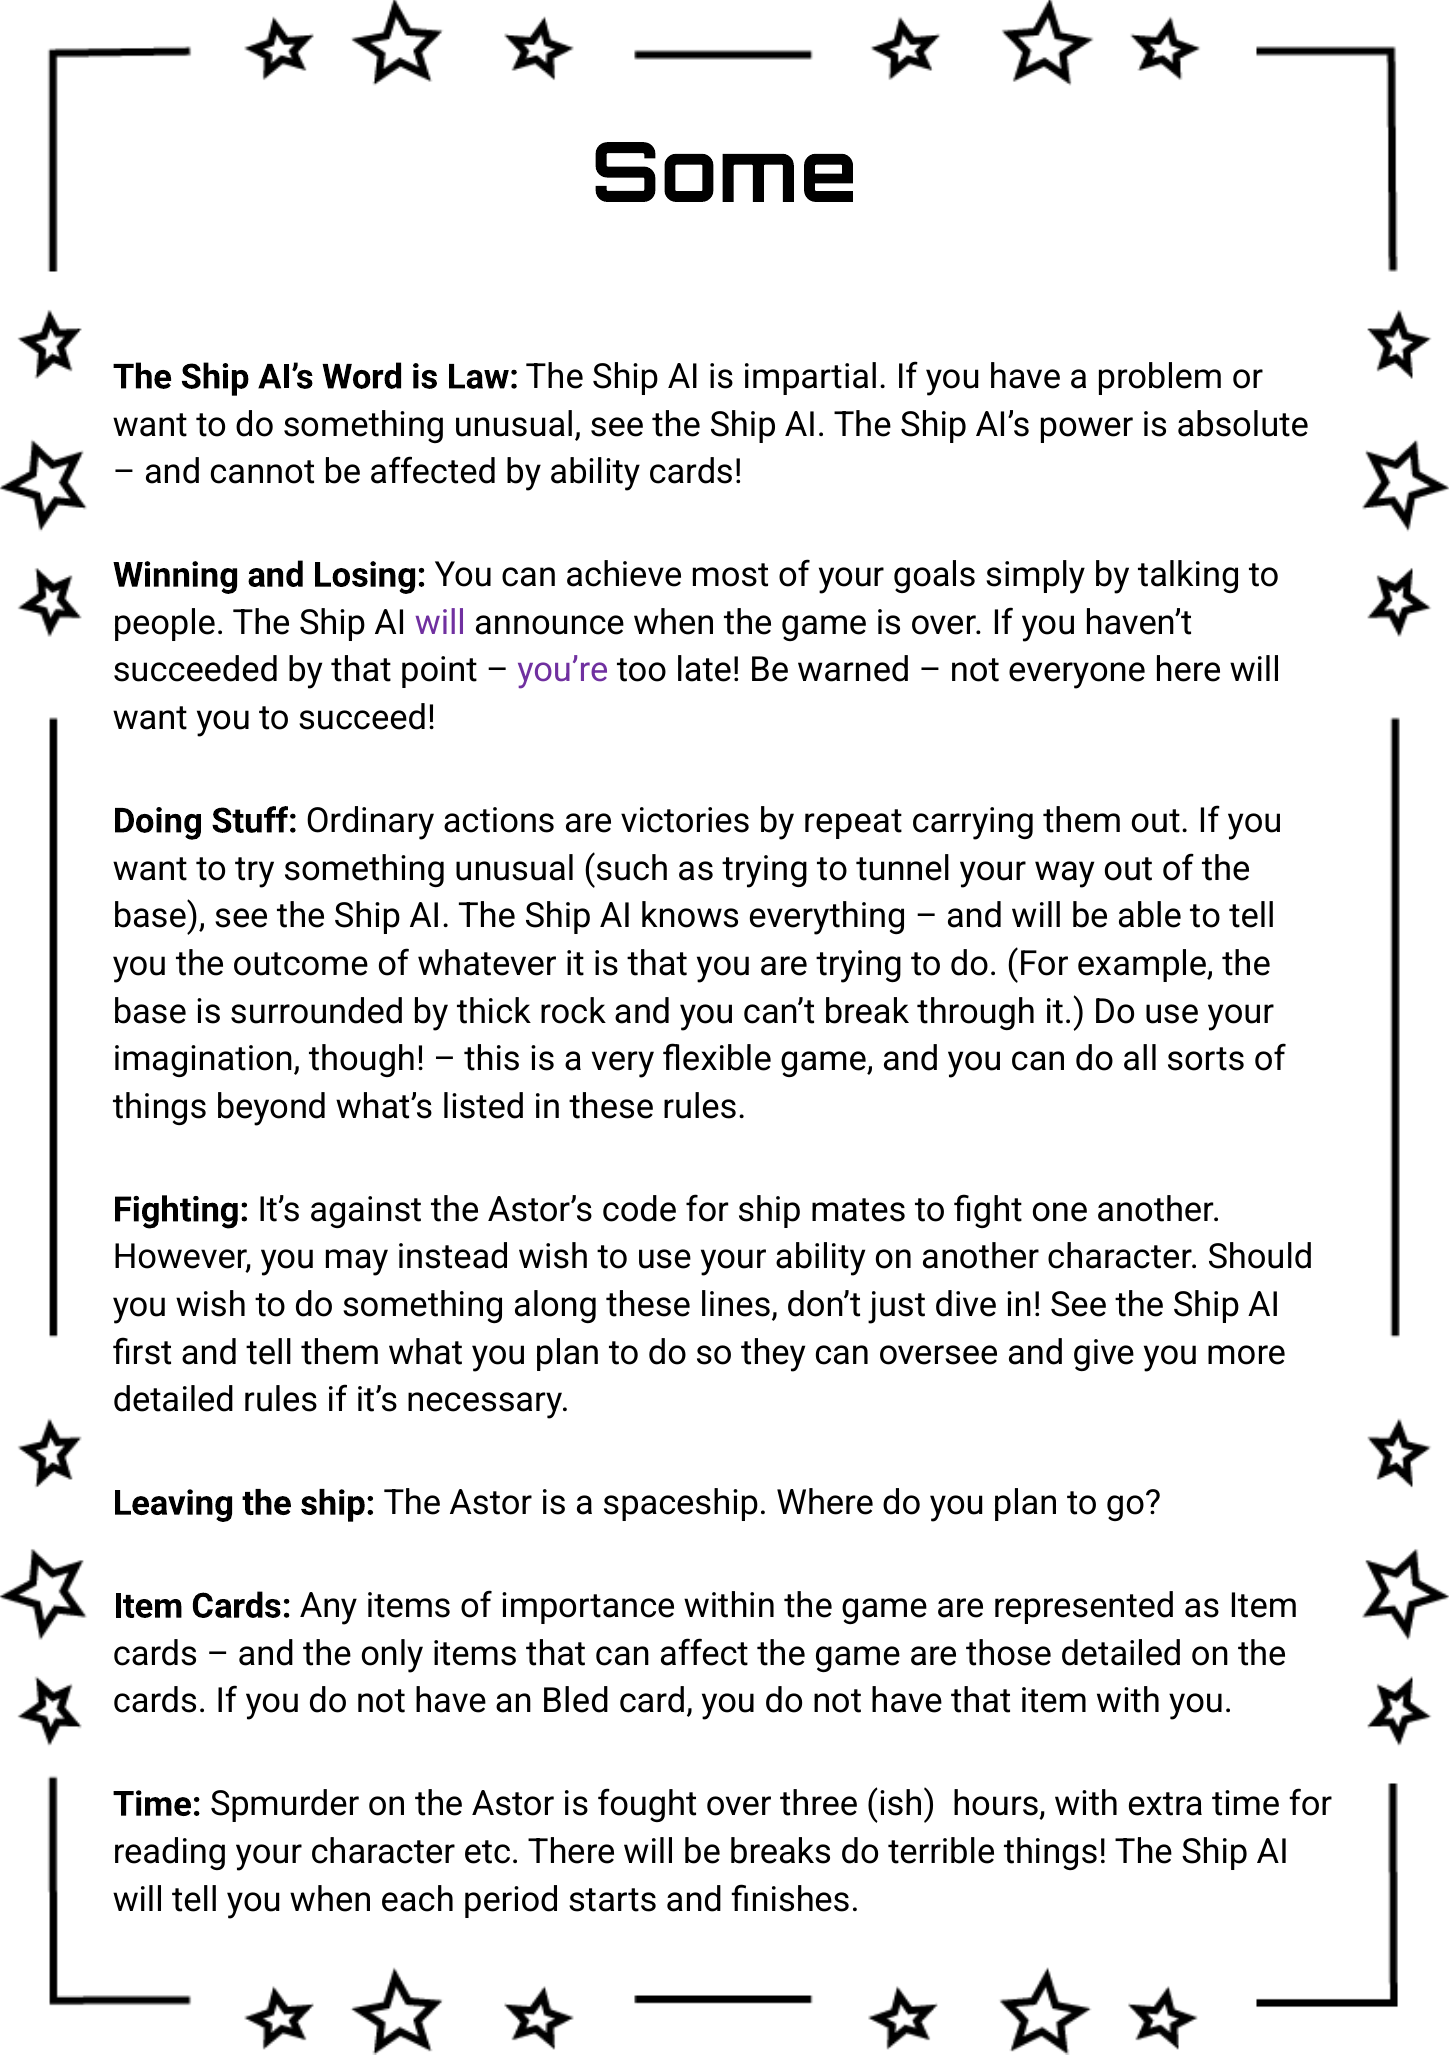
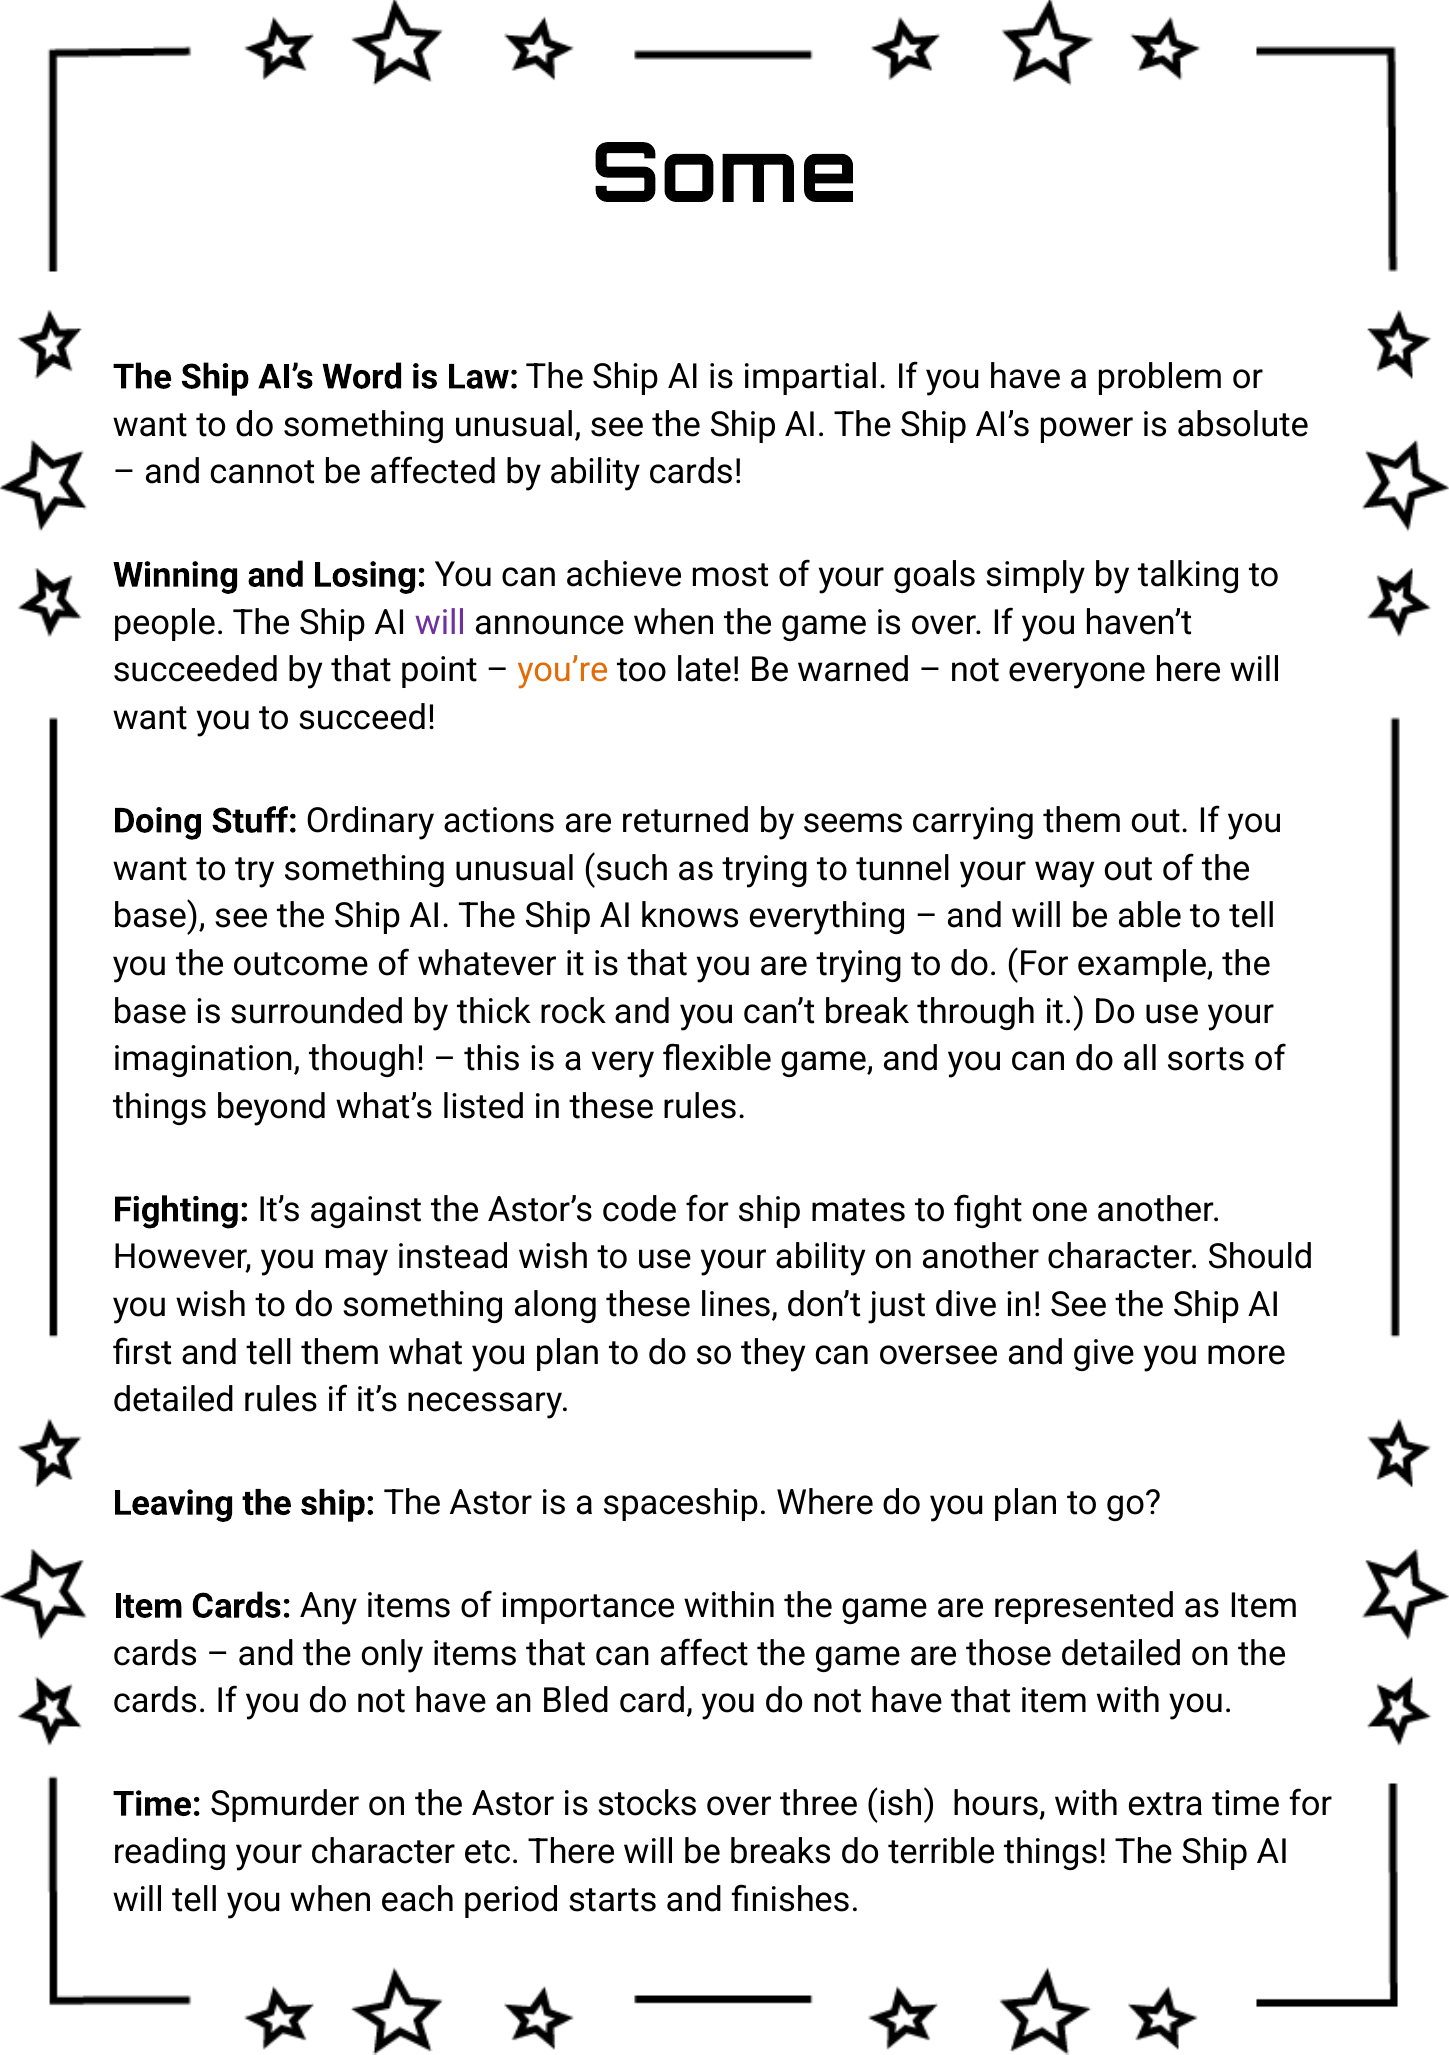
you’re colour: purple -> orange (563, 671)
victories: victories -> returned (686, 821)
repeat: repeat -> seems (853, 821)
fought: fought -> stocks (647, 1805)
